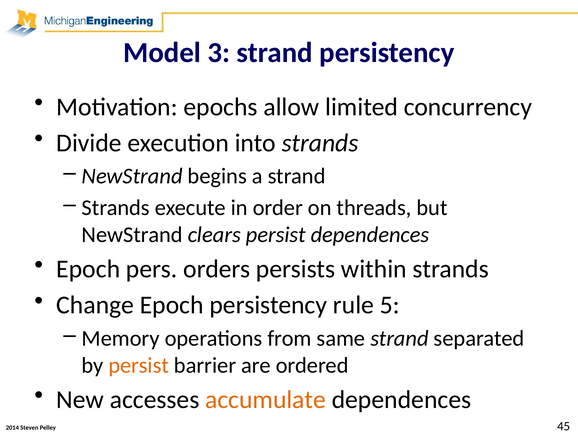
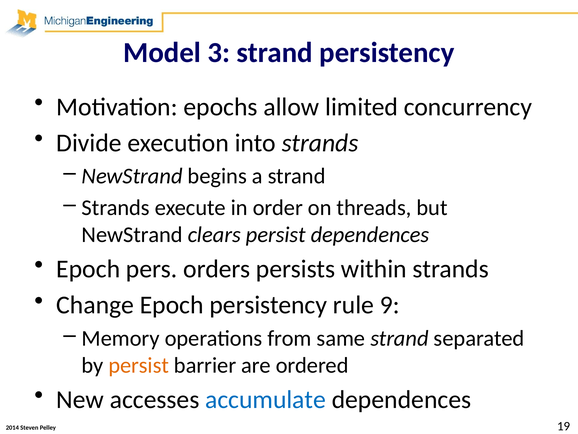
5: 5 -> 9 (390, 305)
accumulate colour: orange -> blue (266, 399)
45: 45 -> 19 (564, 426)
